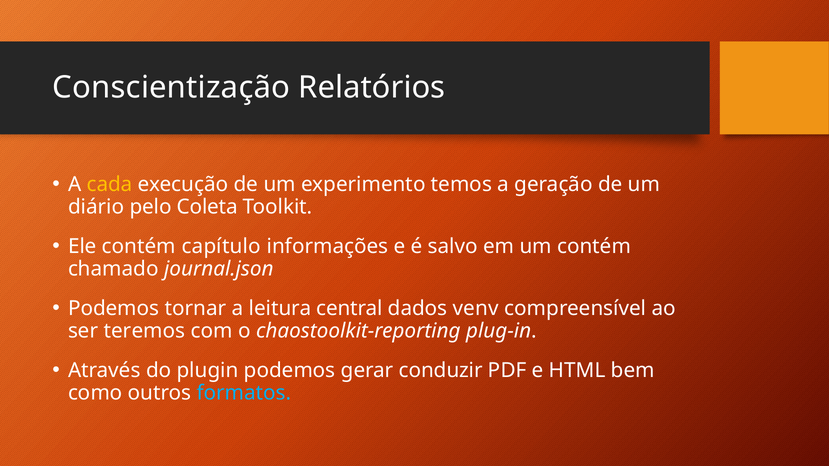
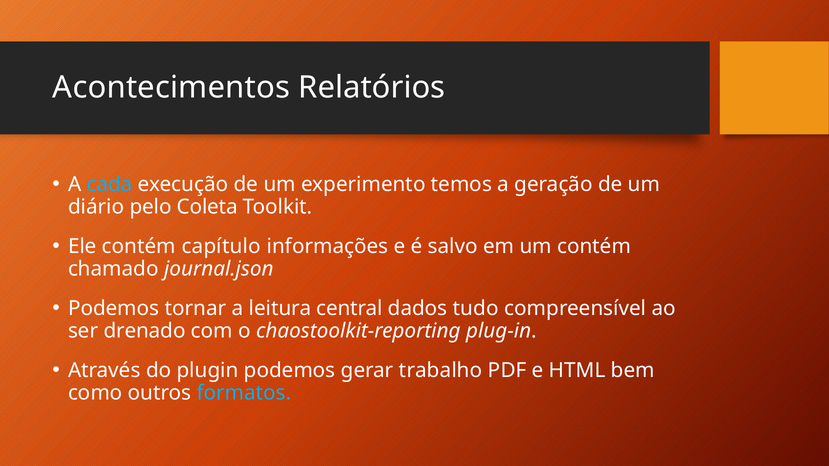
Conscientização: Conscientização -> Acontecimentos (171, 88)
cada colour: yellow -> light blue (110, 185)
venv: venv -> tudo (476, 309)
teremos: teremos -> drenado (145, 331)
conduzir: conduzir -> trabalho (441, 371)
